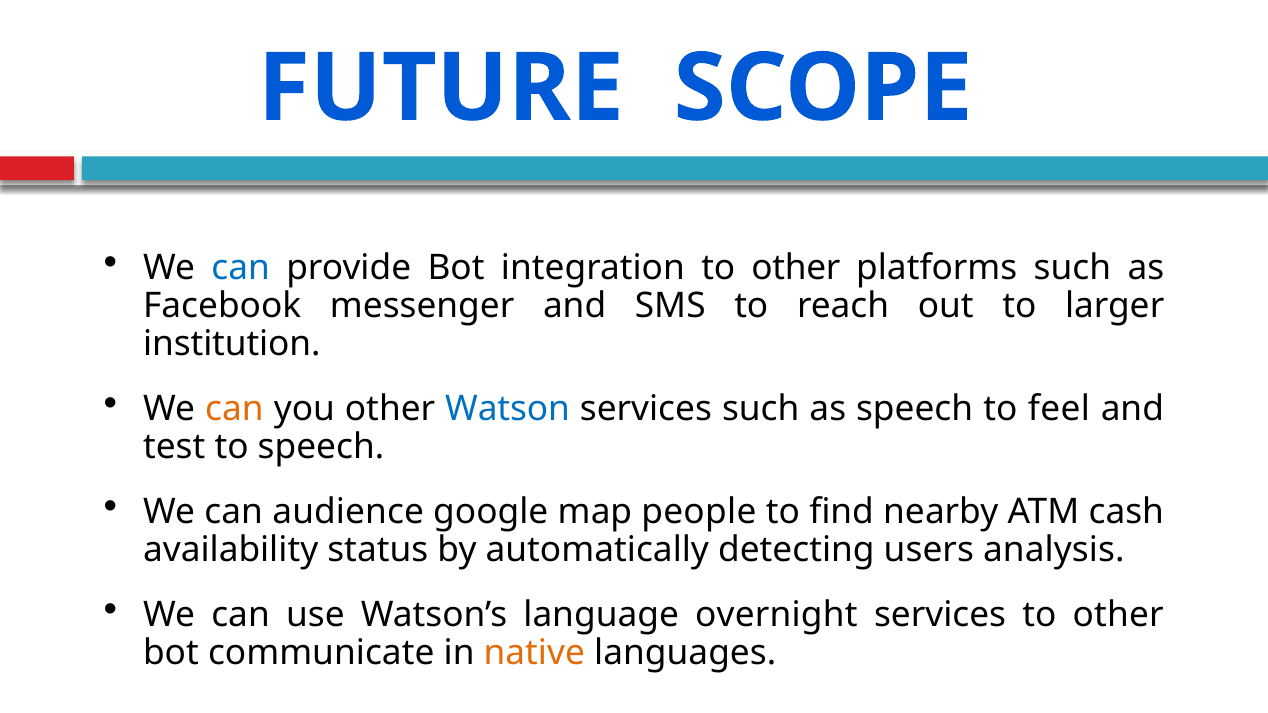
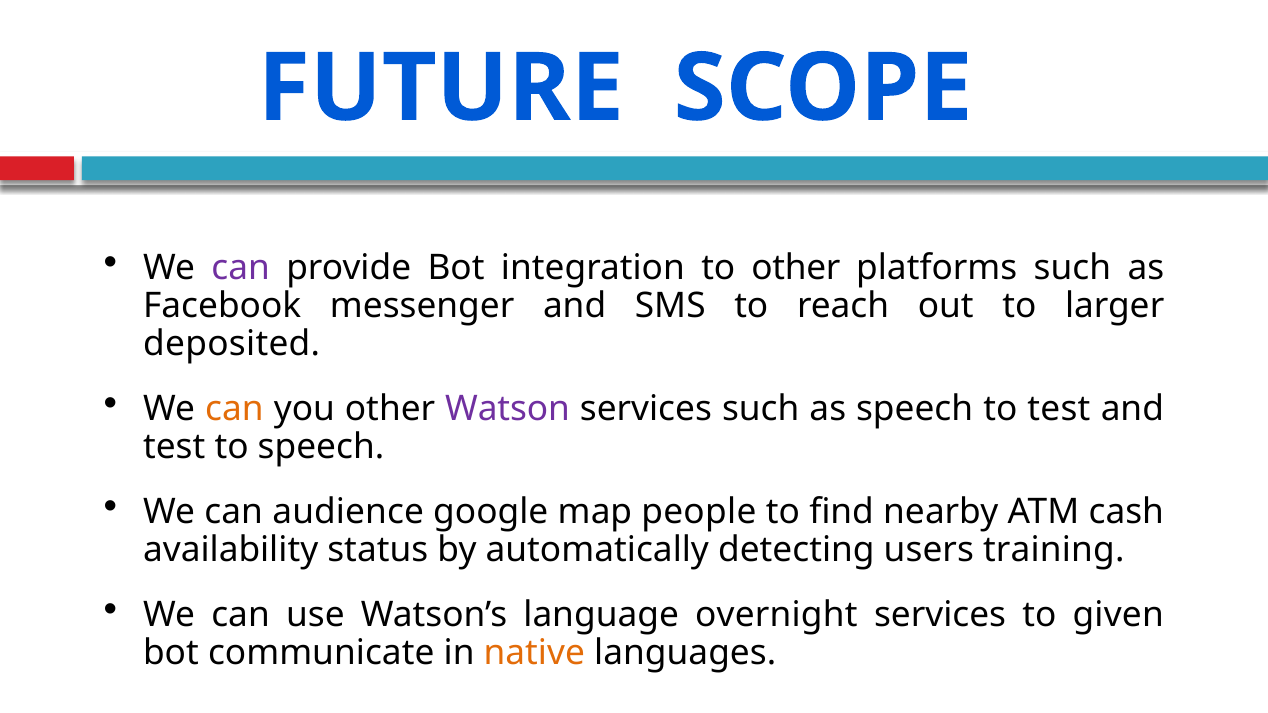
can colour: blue -> purple (241, 268)
institution: institution -> deposited (232, 344)
Watson colour: blue -> purple (508, 409)
to feel: feel -> test (1059, 409)
analysis: analysis -> training (1054, 550)
services to other: other -> given (1118, 615)
